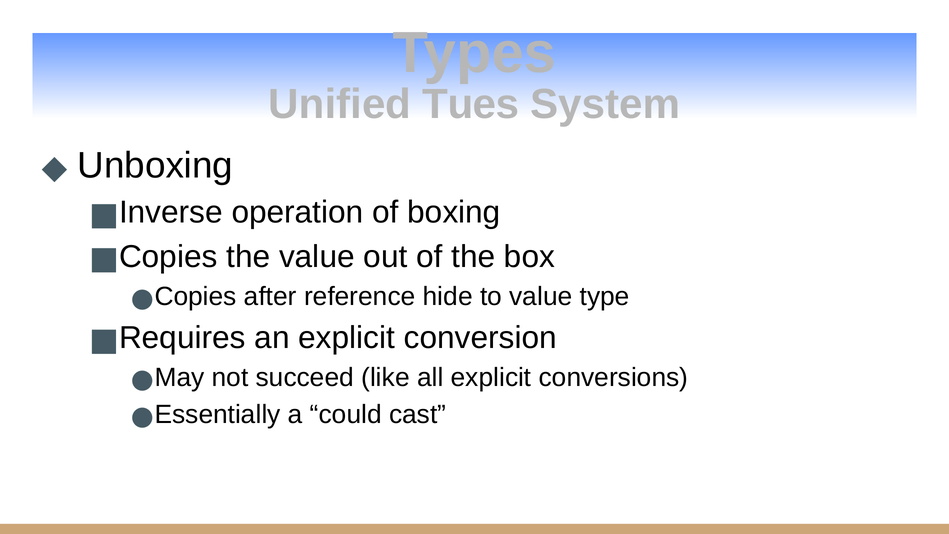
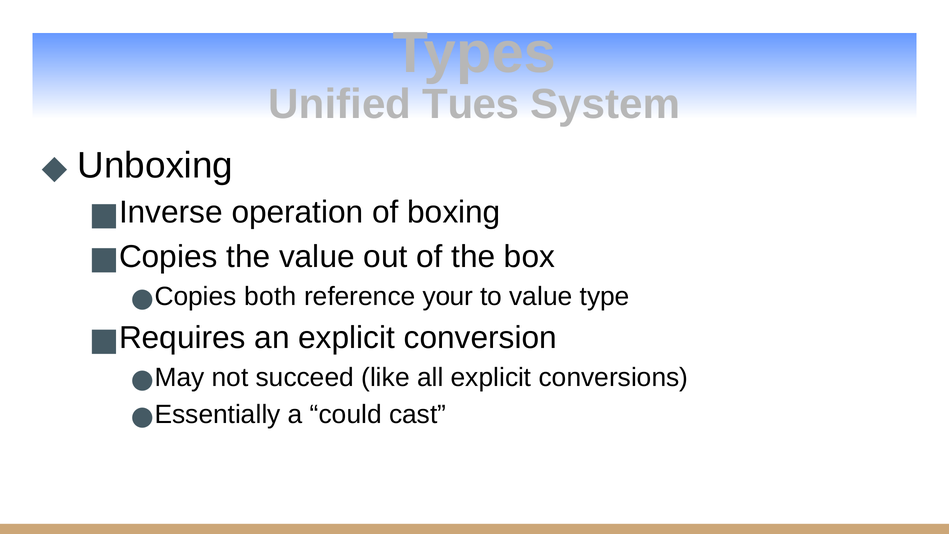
after: after -> both (270, 296)
hide: hide -> your (448, 296)
